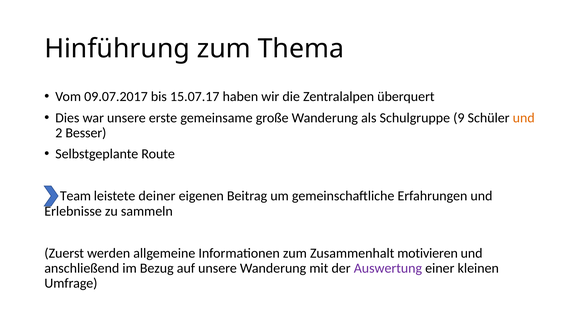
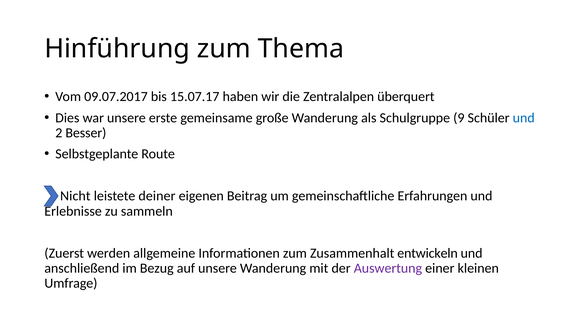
und colour: orange -> blue (524, 118)
Team: Team -> Nicht (75, 196)
motivieren: motivieren -> entwickeln (428, 254)
